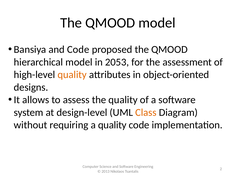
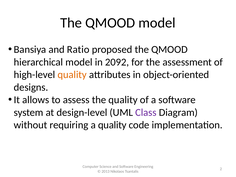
and Code: Code -> Ratio (78, 49)
2053: 2053 -> 2092 (117, 62)
Class colour: orange -> purple (146, 112)
